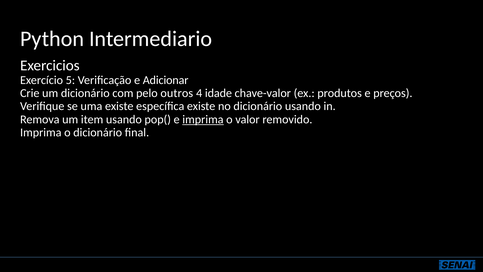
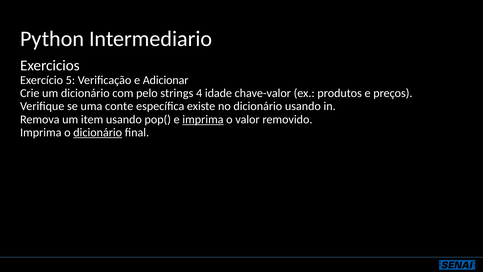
outros: outros -> strings (177, 93)
uma existe: existe -> conte (119, 106)
dicionário underline: none -> present (98, 132)
